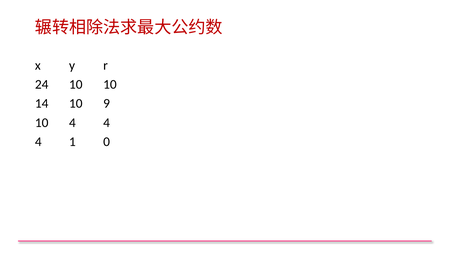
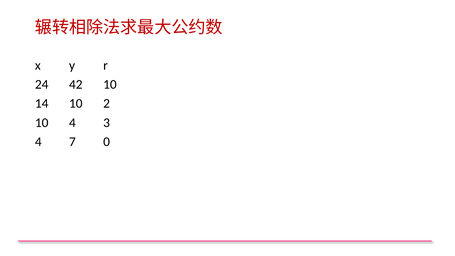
24 10: 10 -> 42 (76, 85)
9: 9 -> 2 (107, 104)
10 4 4: 4 -> 3 (107, 123)
1: 1 -> 7 (72, 142)
